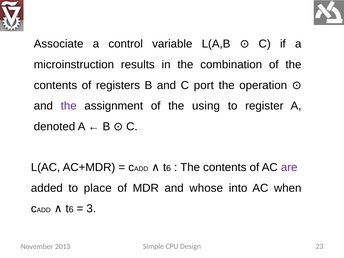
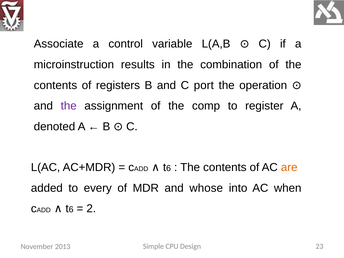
using: using -> comp (206, 106)
are colour: purple -> orange (289, 167)
place: place -> every (98, 188)
3: 3 -> 2 (91, 209)
